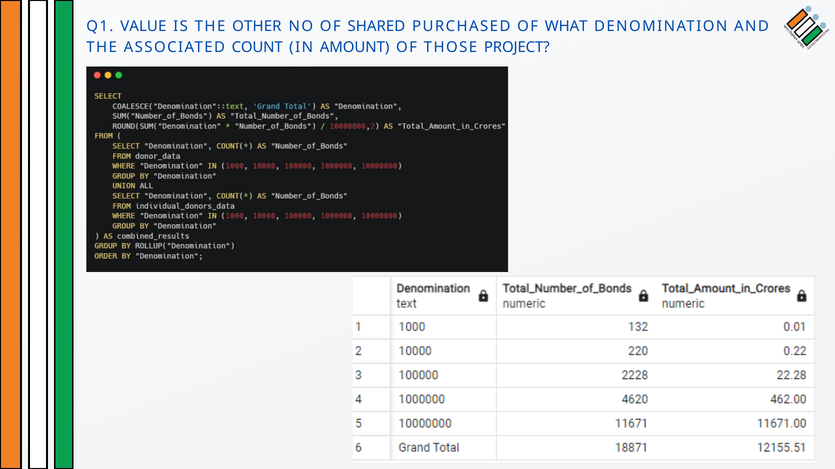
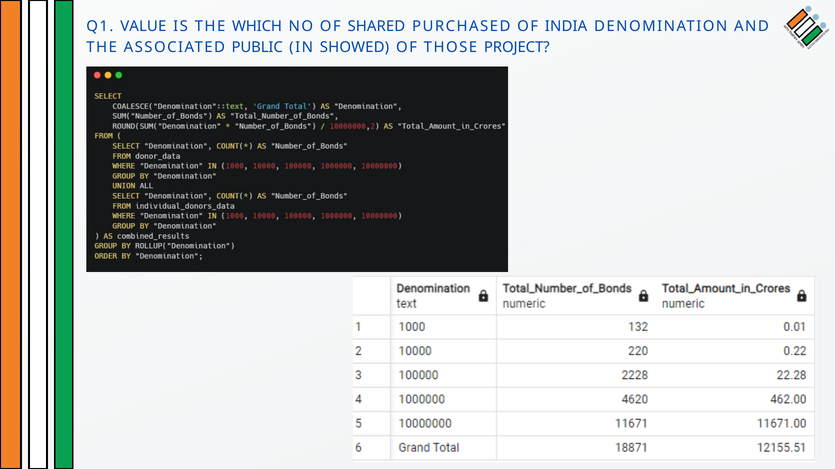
OTHER: OTHER -> WHICH (257, 27)
WHAT: WHAT -> INDIA (566, 27)
COUNT: COUNT -> PUBLIC (257, 47)
AMOUNT: AMOUNT -> SHOWED (355, 47)
